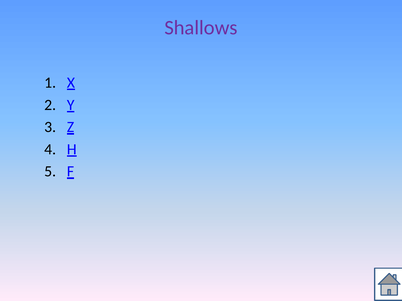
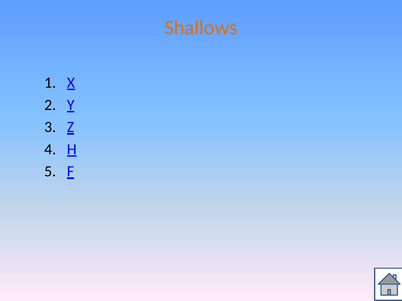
Shallows colour: purple -> orange (201, 28)
